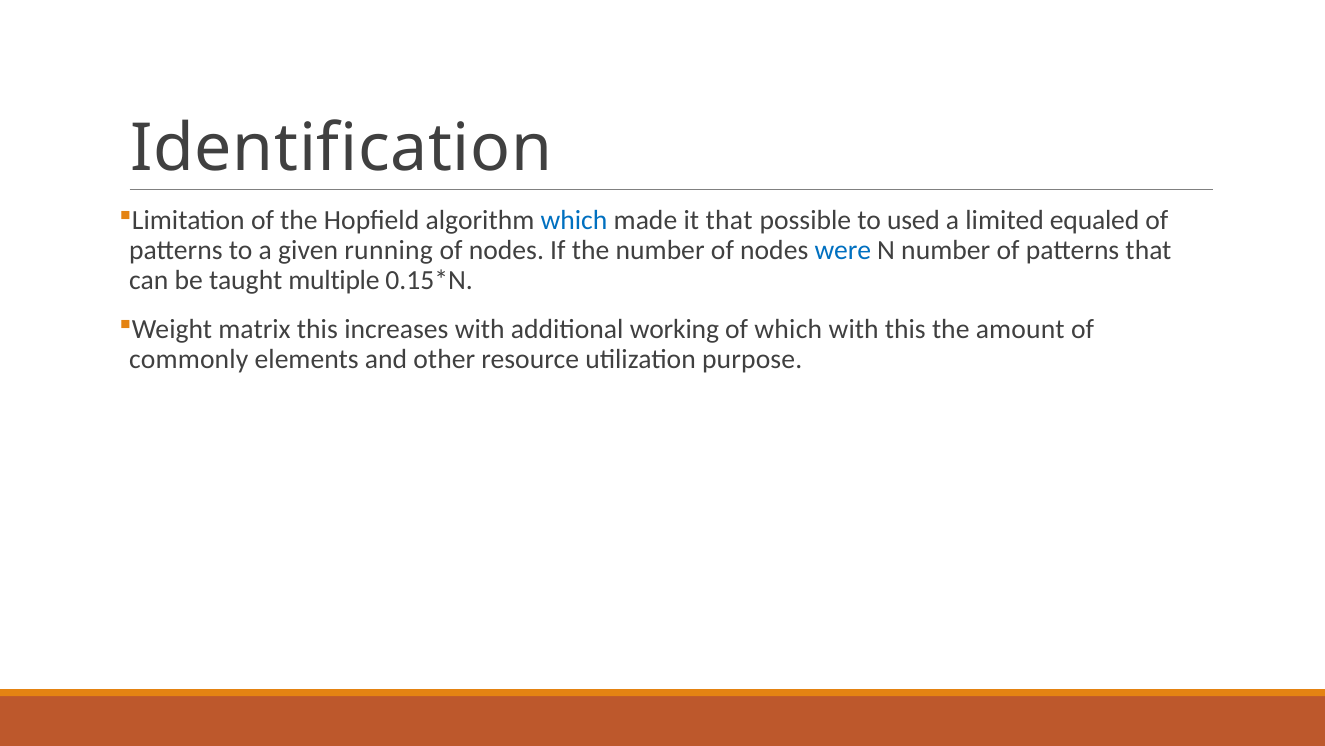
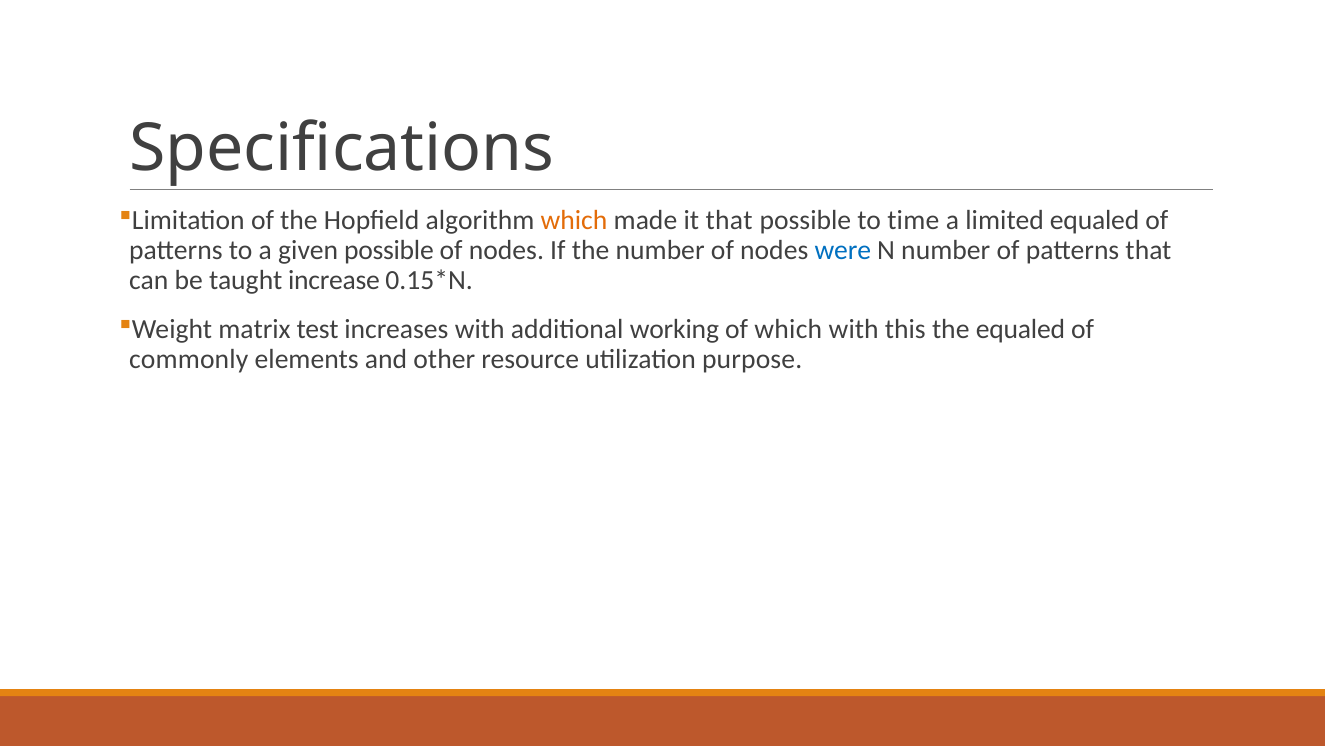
Identification: Identification -> Specifications (342, 148)
which colour: blue -> orange (574, 220)
used: used -> time (913, 220)
given running: running -> possible (389, 250)
multiple: multiple -> increase (334, 280)
matrix this: this -> test (318, 329)
the amount: amount -> equaled (1020, 329)
